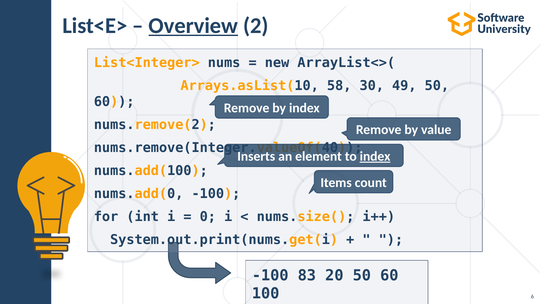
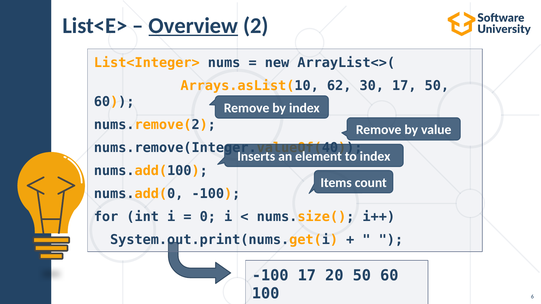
58: 58 -> 62 (339, 86)
30 49: 49 -> 17 (404, 86)
index underline: present -> none (375, 156)
-100 83: 83 -> 17 (307, 276)
